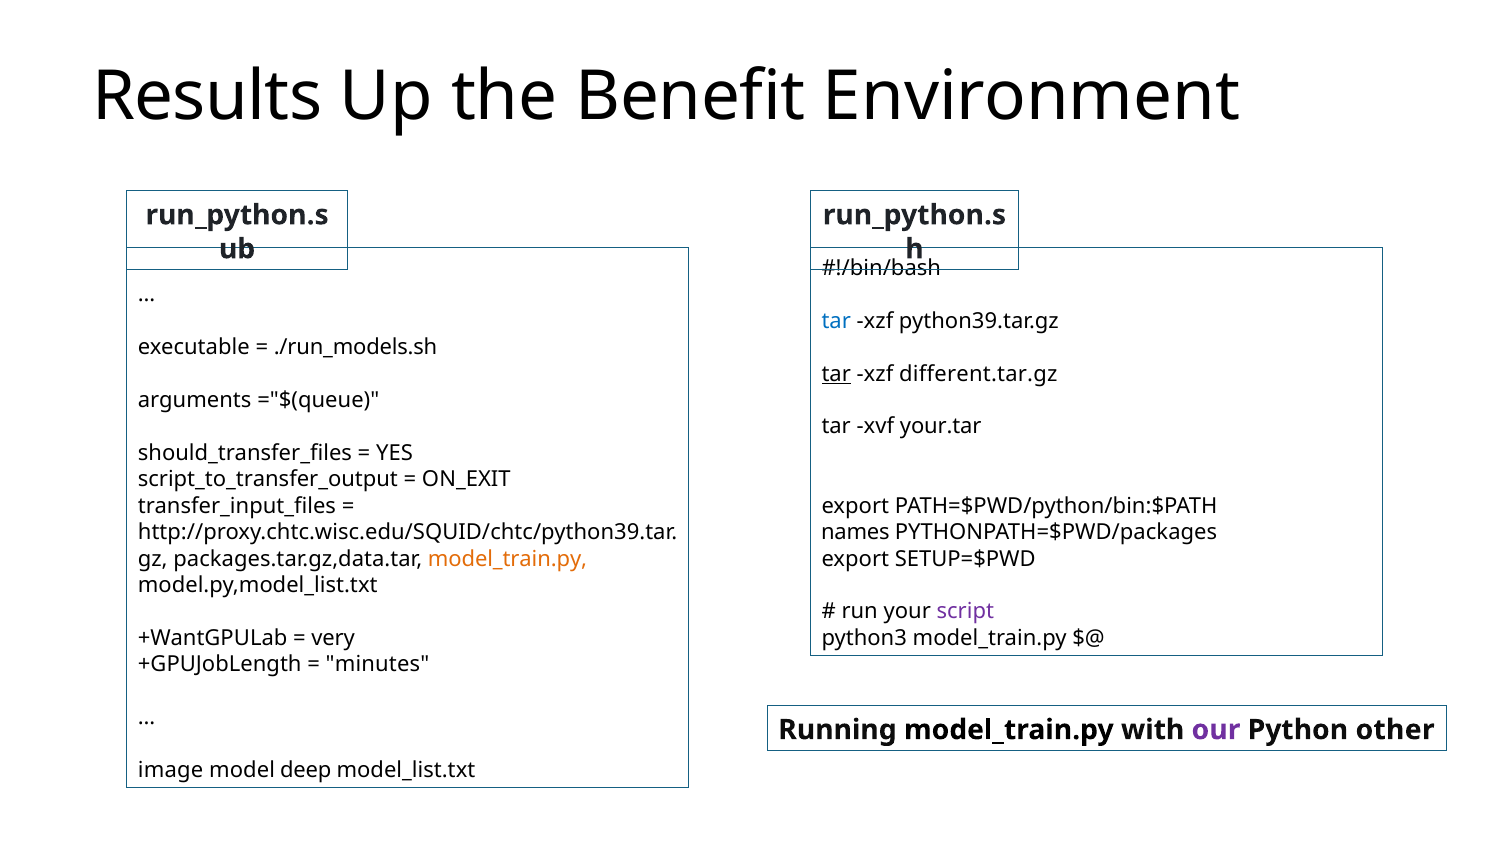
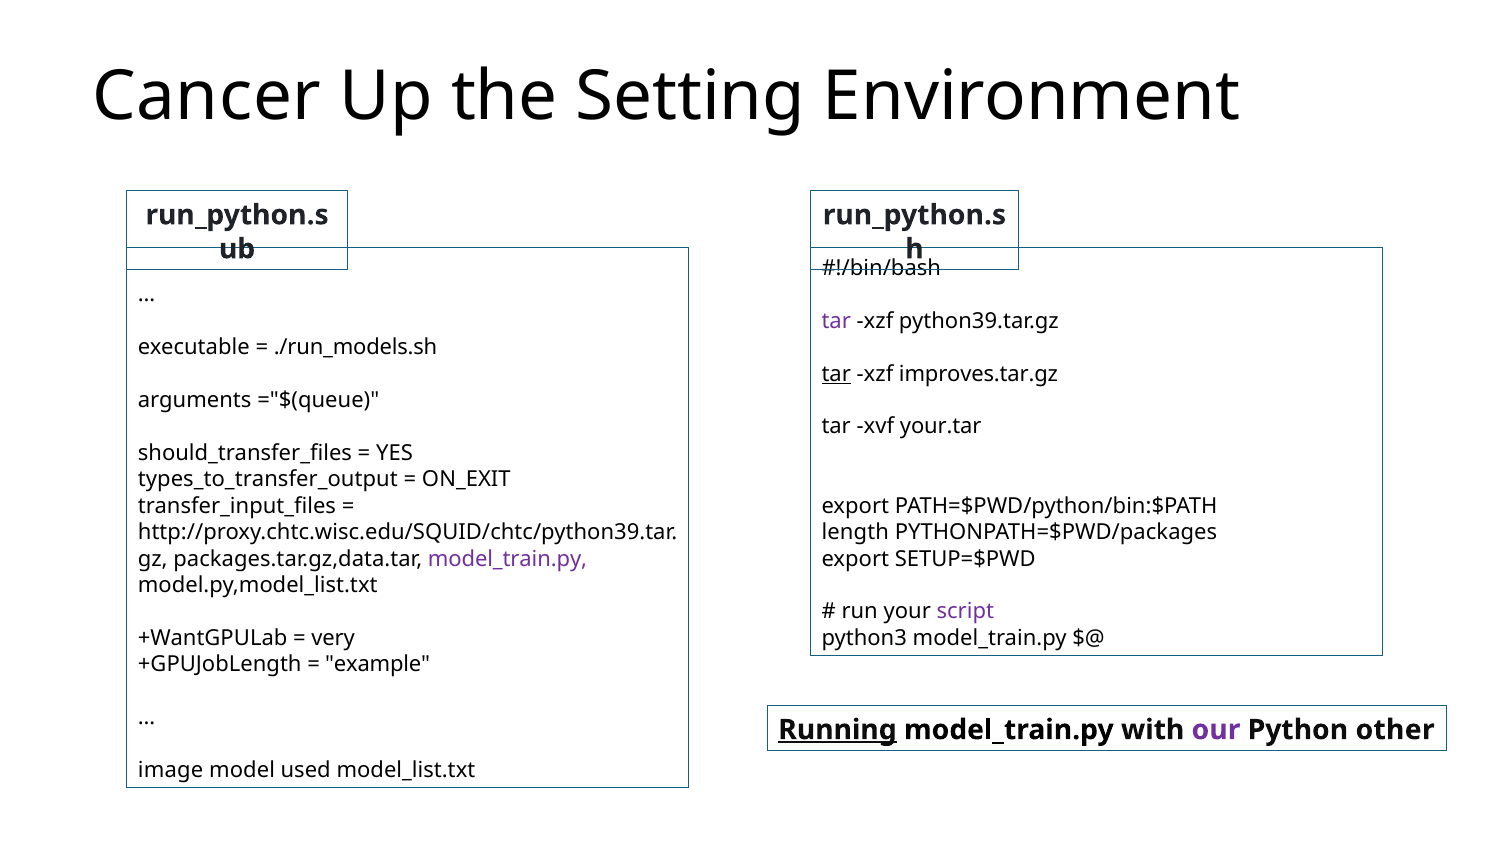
Results: Results -> Cancer (207, 96)
Benefit: Benefit -> Setting (690, 96)
tar colour: blue -> purple (836, 321)
different.tar.gz: different.tar.gz -> improves.tar.gz (979, 374)
script_to_transfer_output: script_to_transfer_output -> types_to_transfer_output (268, 479)
names: names -> length (855, 532)
model_train.py colour: orange -> purple (507, 559)
minutes: minutes -> example (378, 664)
Running underline: none -> present (837, 730)
deep: deep -> used (306, 770)
